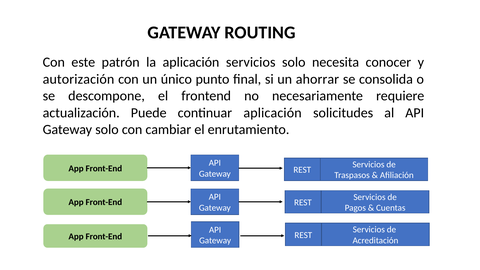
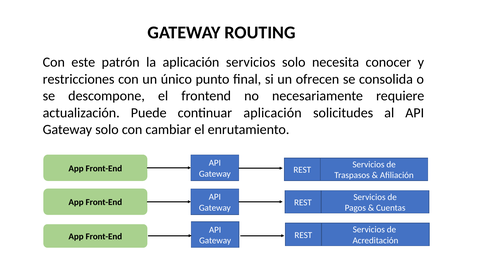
autorización: autorización -> restricciones (79, 79)
ahorrar: ahorrar -> ofrecen (318, 79)
